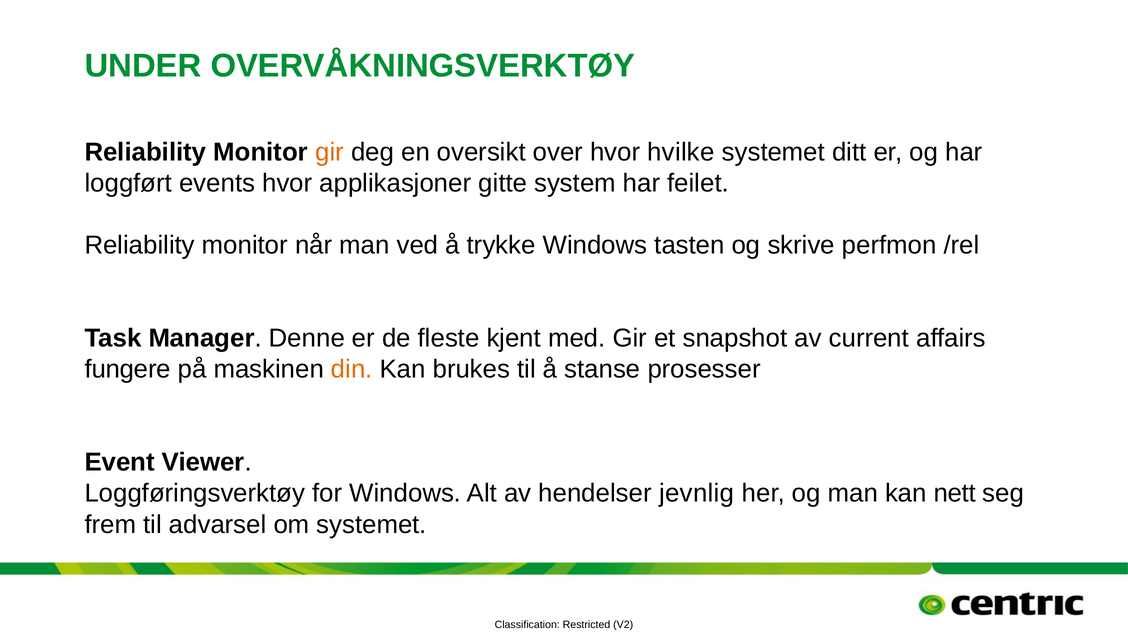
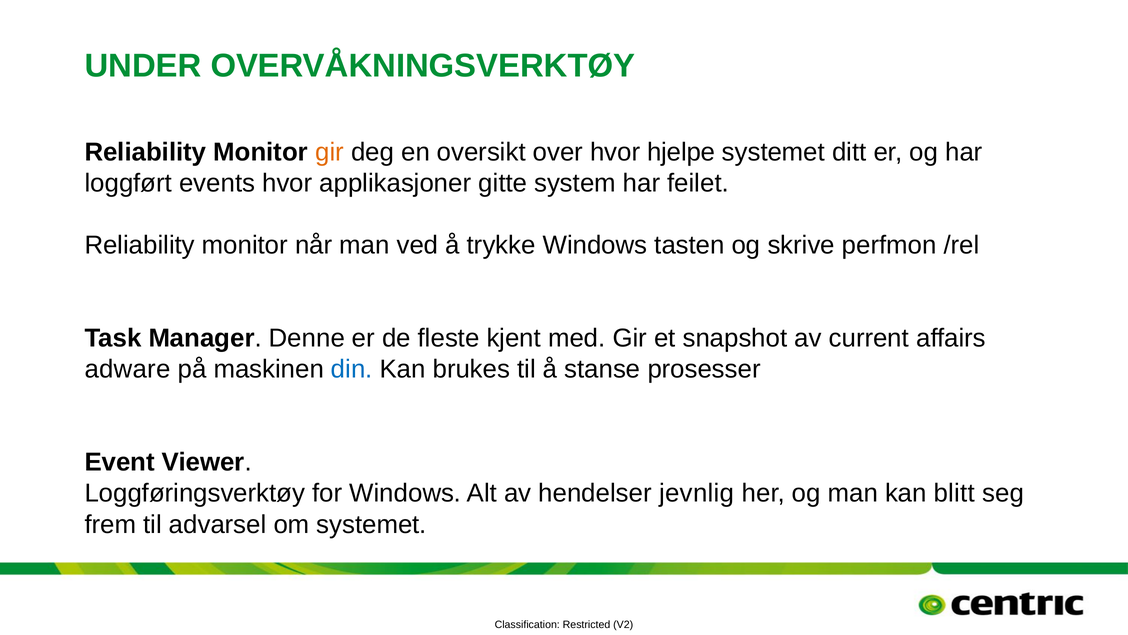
hvilke: hvilke -> hjelpe (681, 152)
fungere: fungere -> adware (128, 369)
din colour: orange -> blue (352, 369)
nett: nett -> blitt (954, 493)
